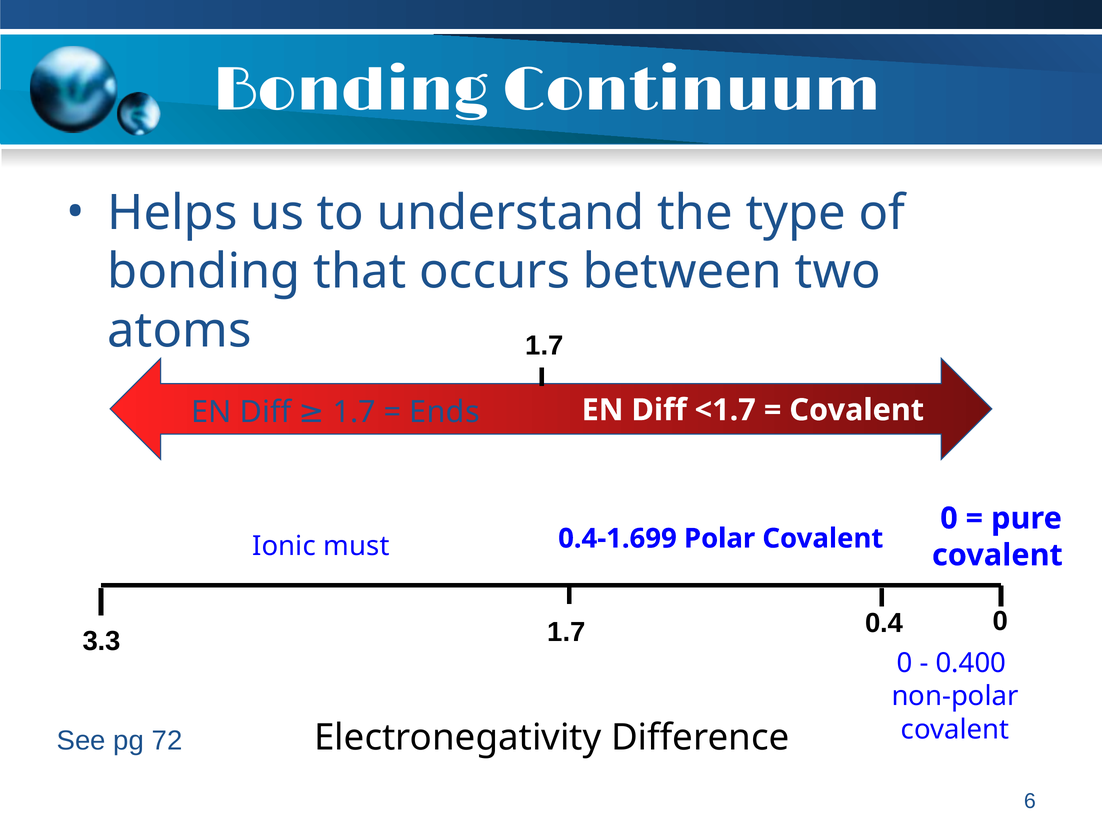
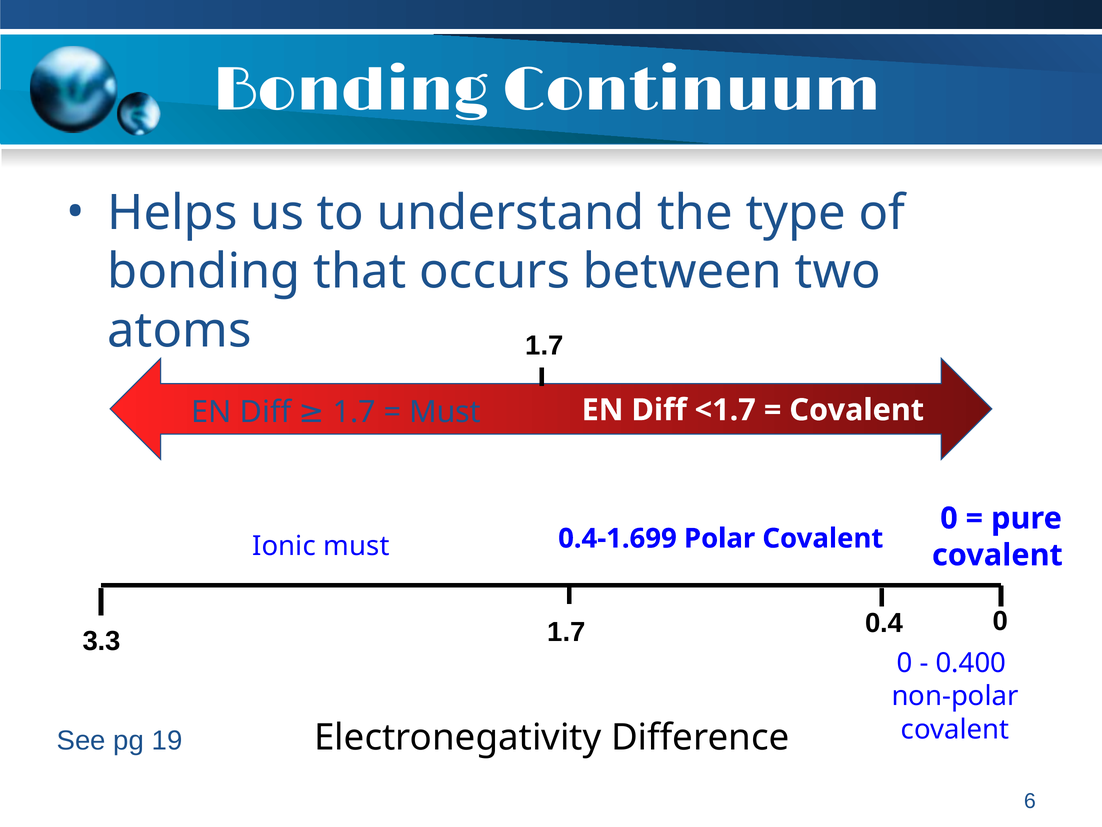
Ends: Ends -> Must (445, 412)
72: 72 -> 19 (167, 740)
